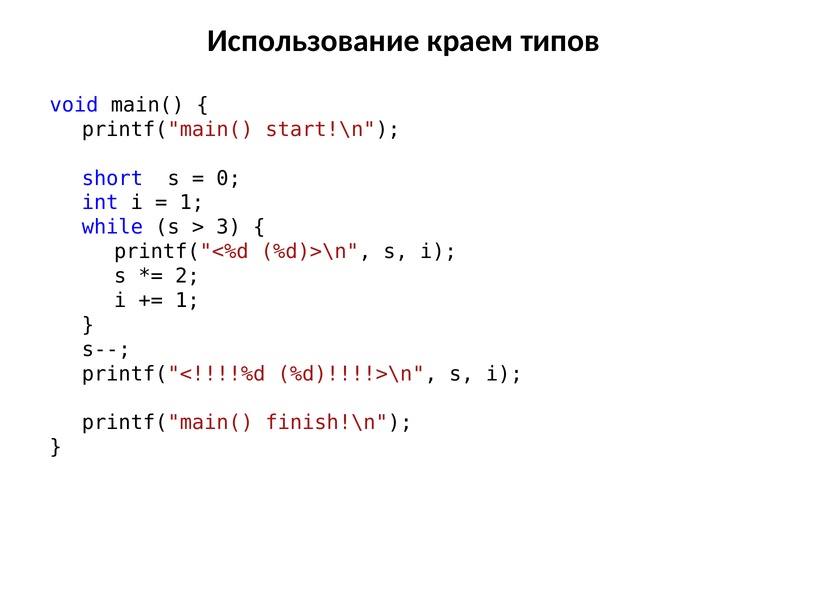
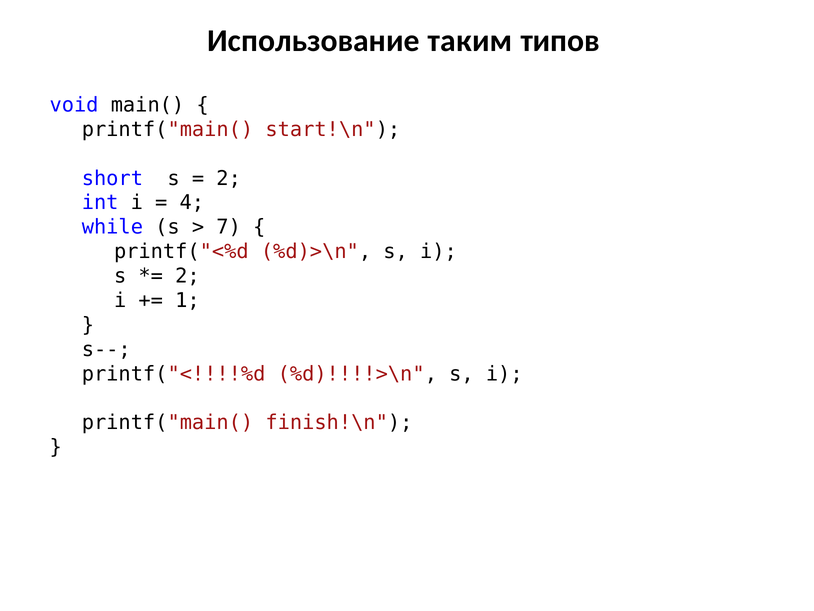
краем: краем -> таким (470, 41)
0: 0 -> 2 (229, 178)
1: 1 -> 4 (192, 203)
3: 3 -> 7 (229, 227)
